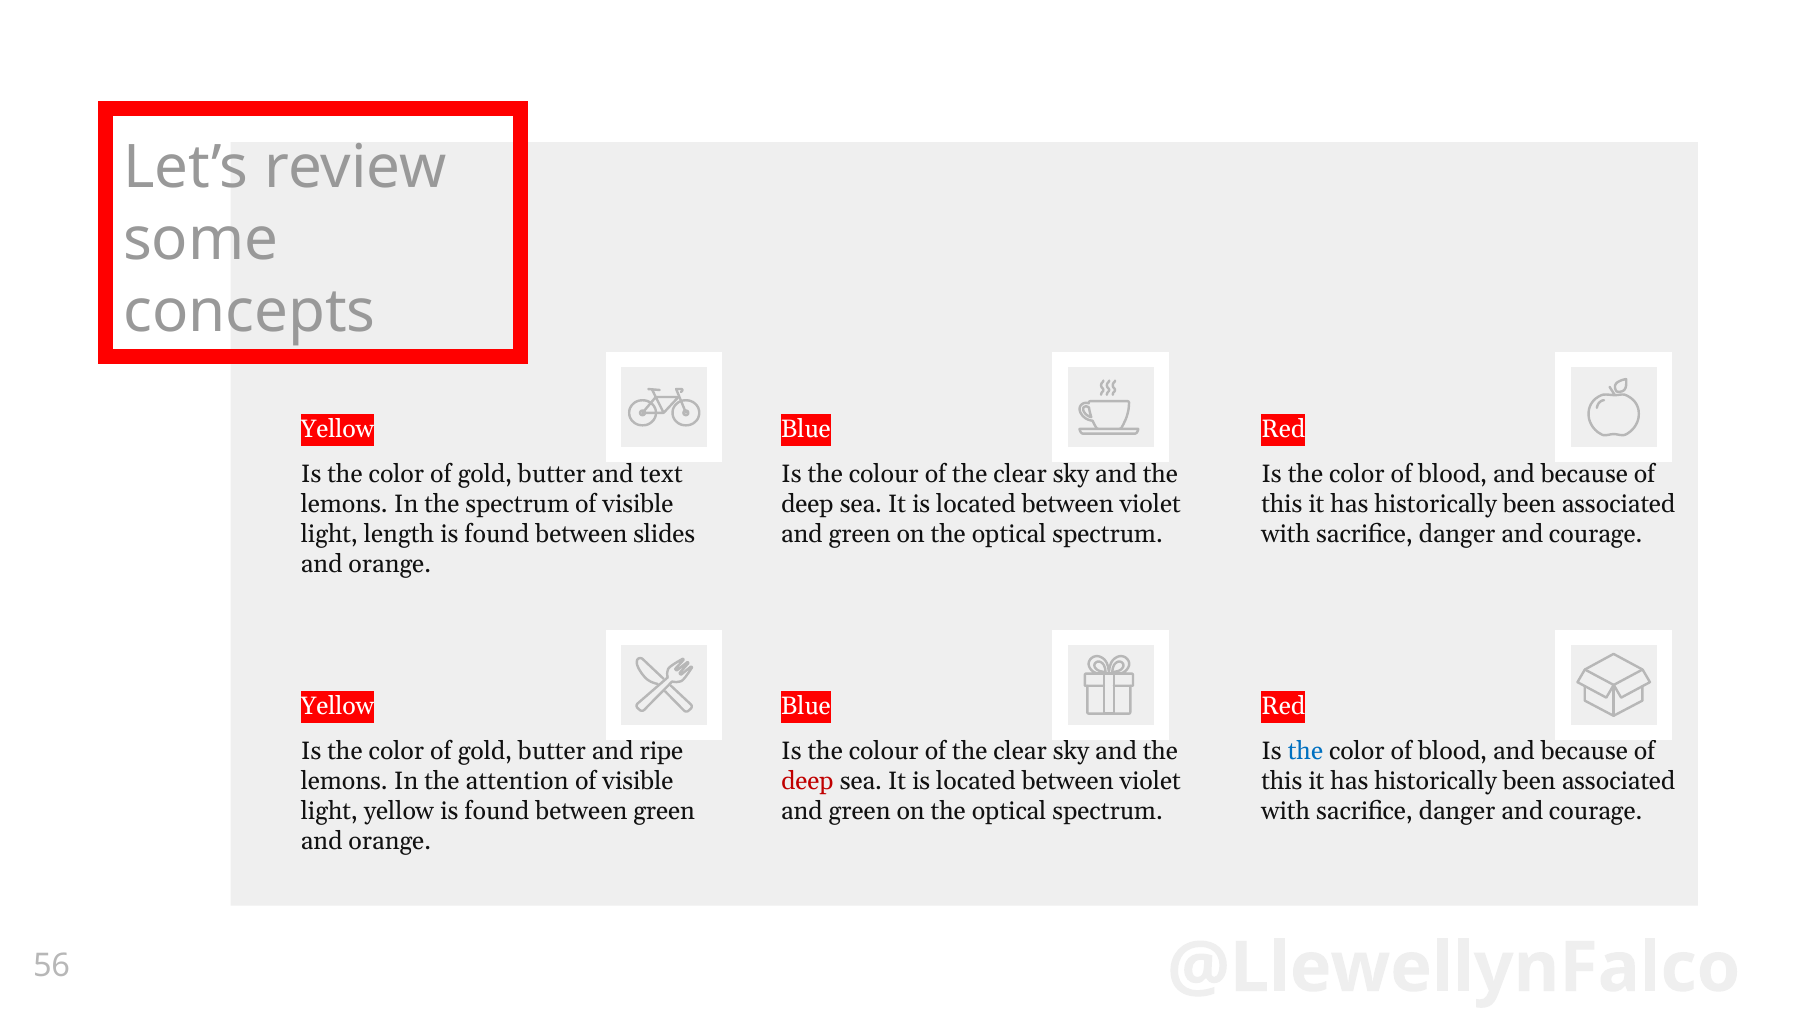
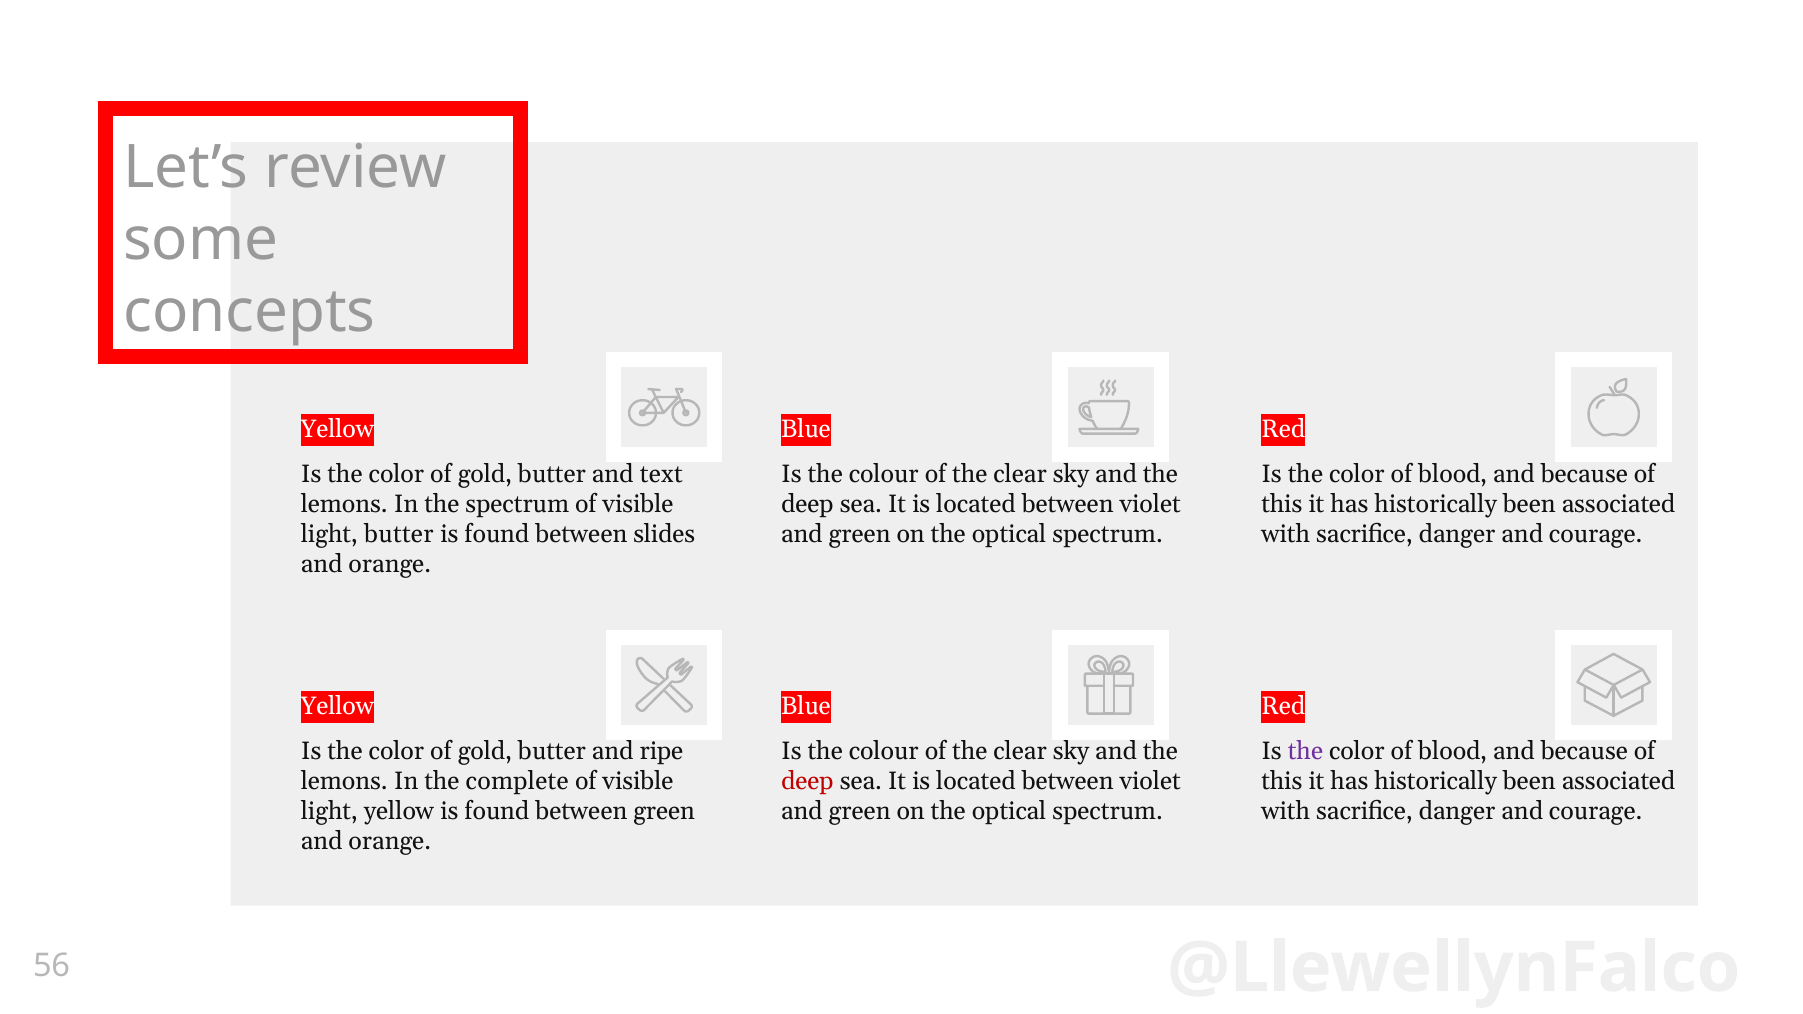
light length: length -> butter (399, 535)
the colour: blue -> purple (1306, 751)
attention: attention -> complete (517, 781)
